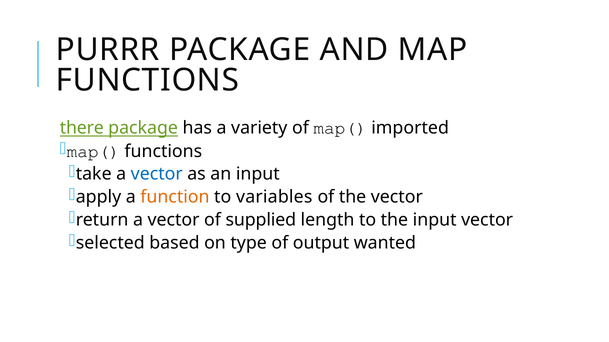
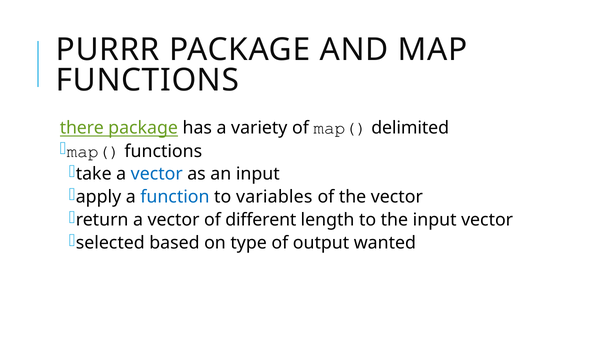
imported: imported -> delimited (410, 128)
function colour: orange -> blue (175, 197)
supplied: supplied -> different (261, 220)
